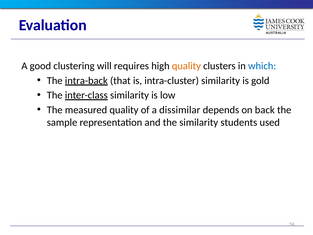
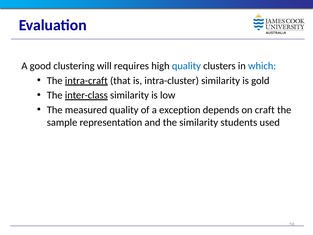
quality colour: orange -> blue (186, 66)
intra-back: intra-back -> intra-craft (86, 81)
dissimilar: dissimilar -> exception (180, 110)
back: back -> craft (265, 110)
